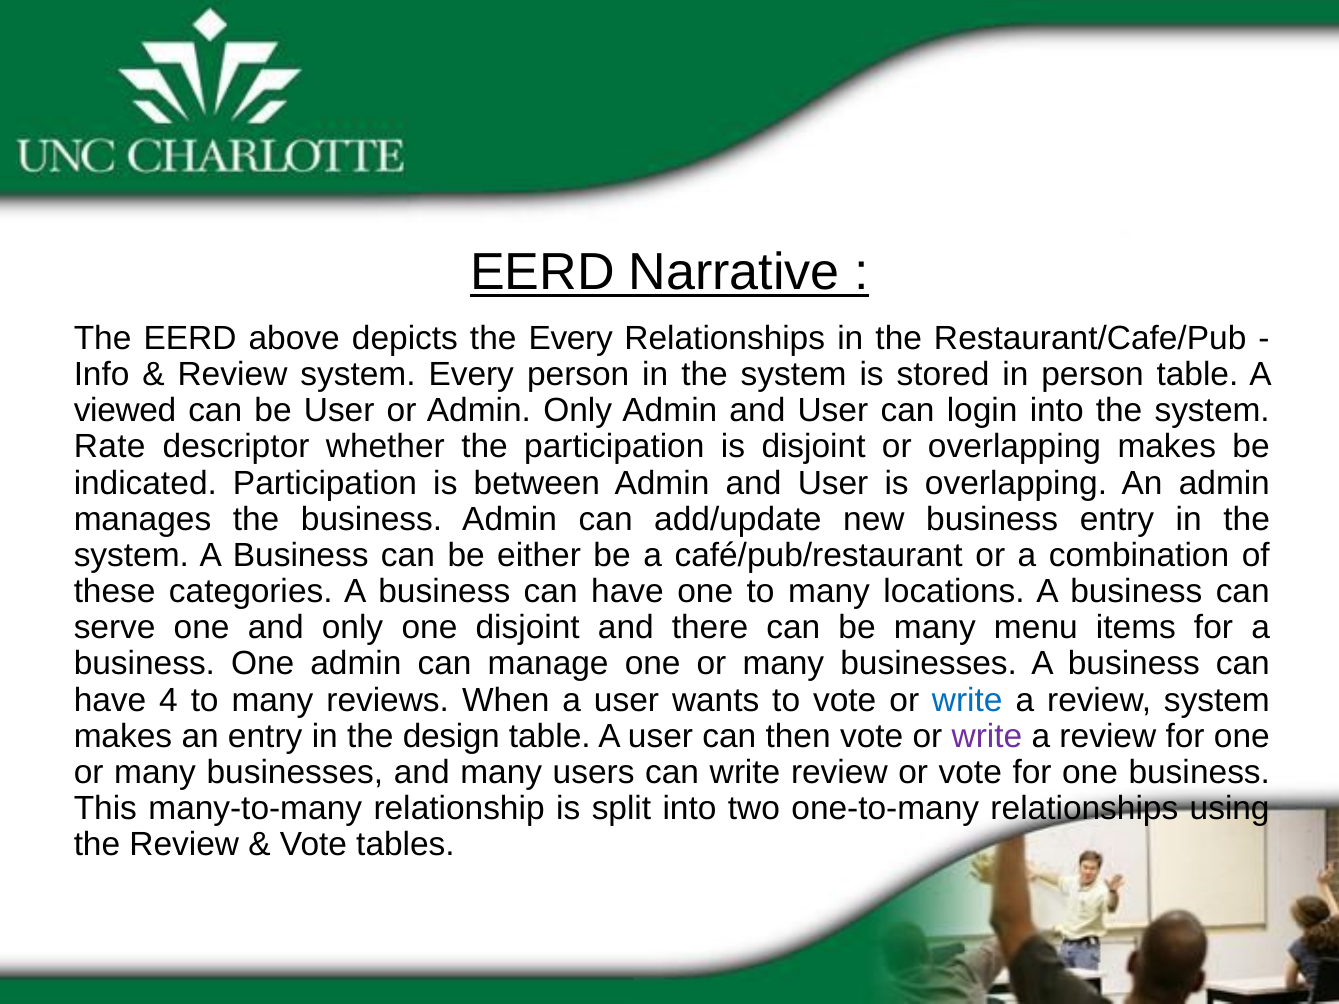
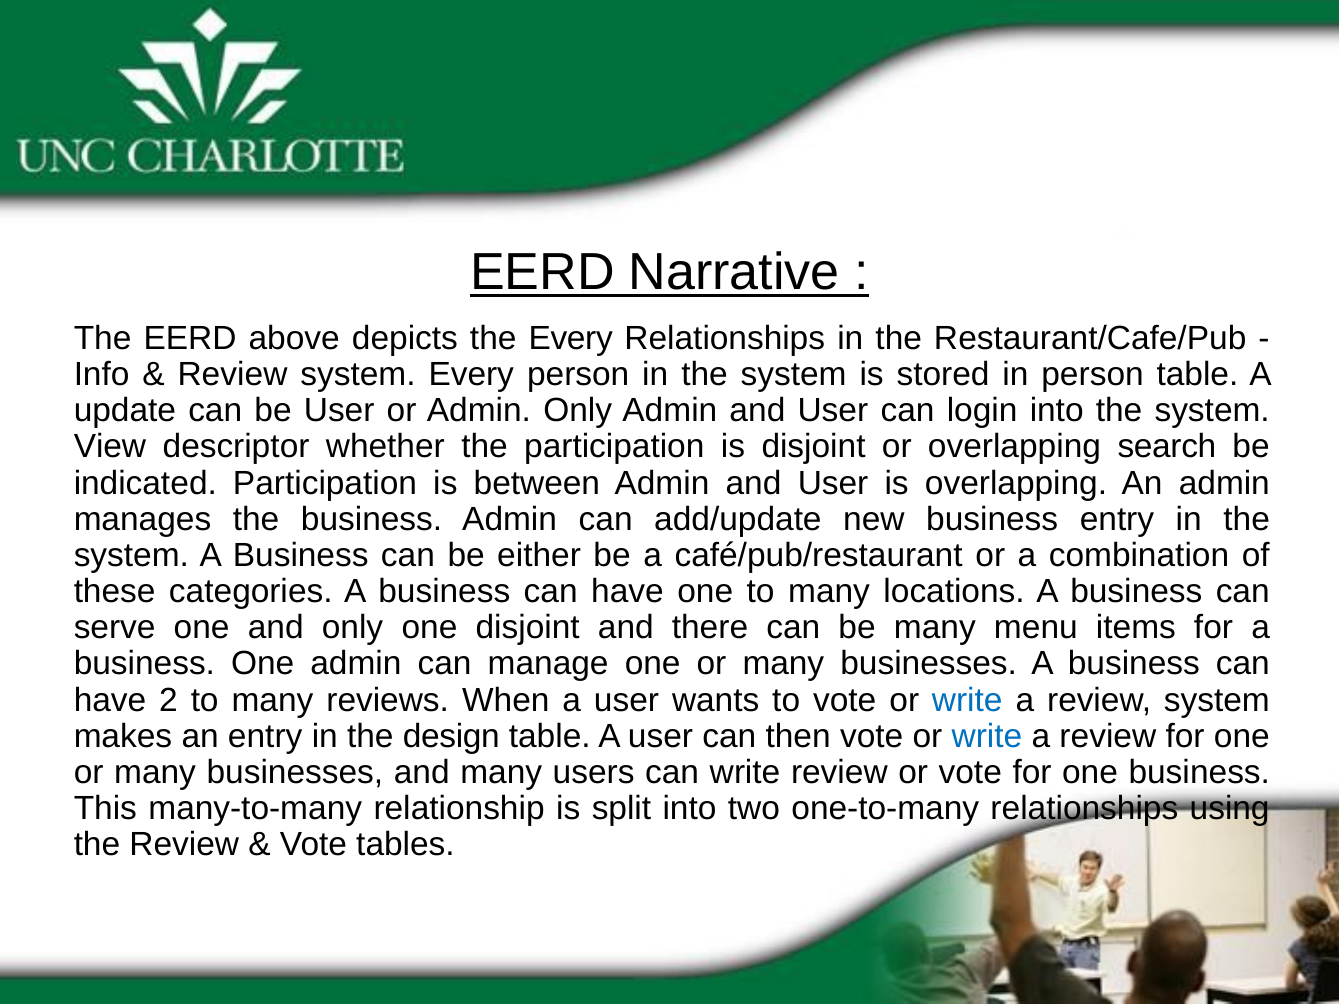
viewed: viewed -> update (125, 411)
Rate: Rate -> View (110, 447)
overlapping makes: makes -> search (1167, 447)
4: 4 -> 2 (168, 700)
write colour: purple -> blue (987, 736)
